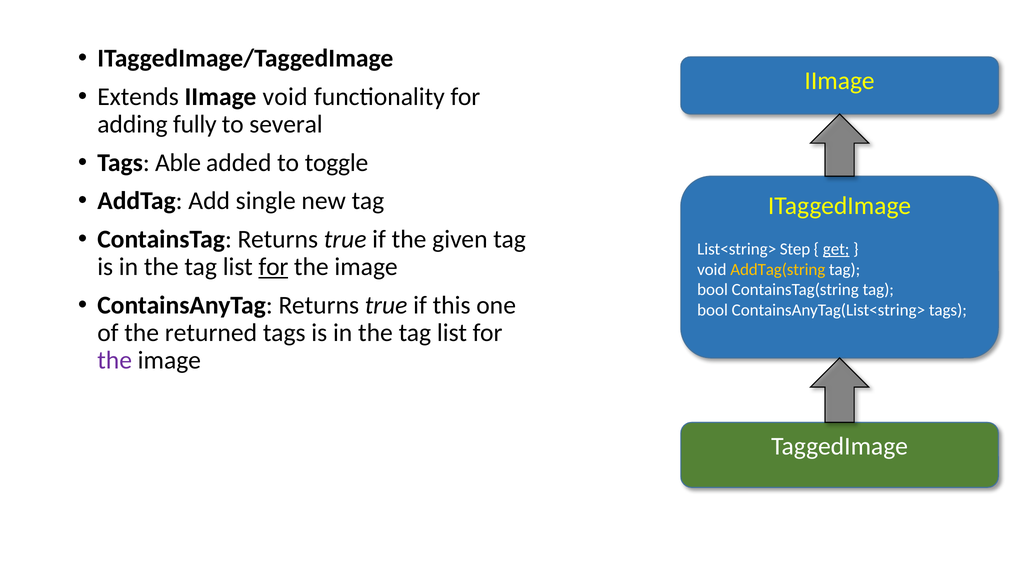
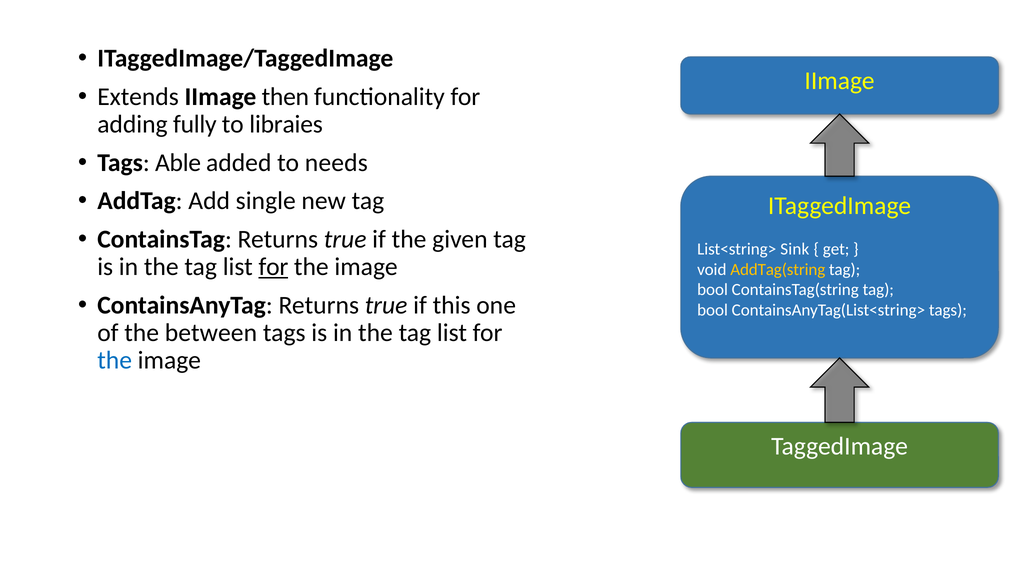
IImage void: void -> then (285, 97)
several: several -> libraies (286, 124)
toggle: toggle -> needs (336, 163)
Step: Step -> Sink (795, 249)
get underline: present -> none (836, 249)
returned: returned -> between (211, 333)
the colour: purple -> blue (115, 360)
